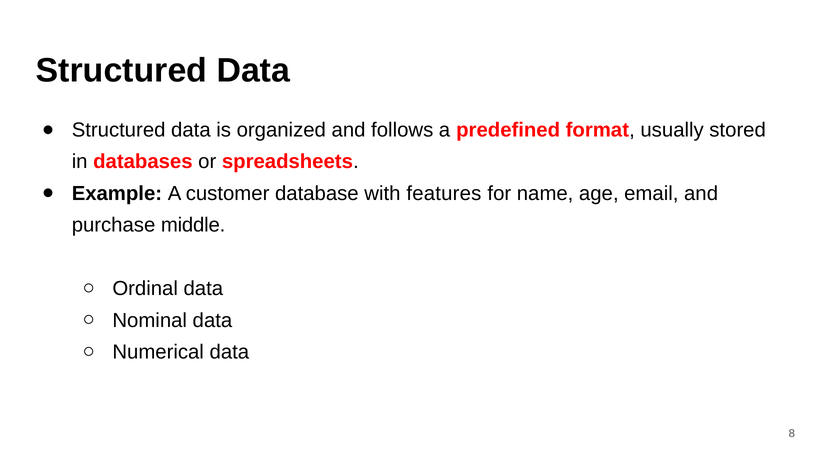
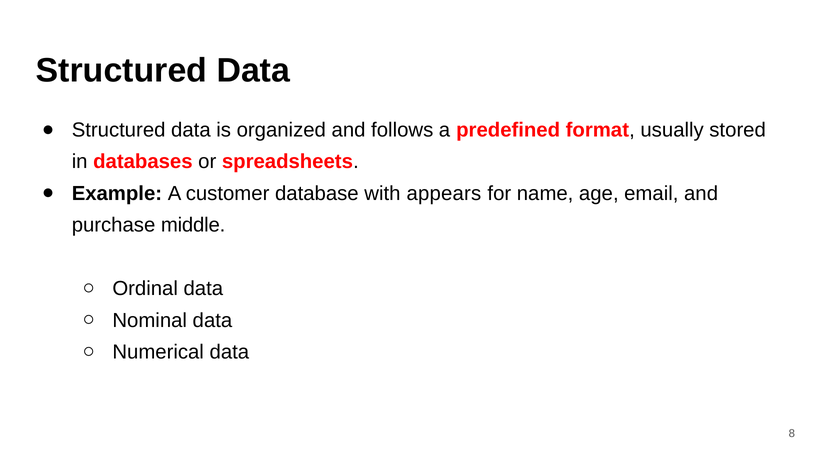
features: features -> appears (444, 193)
